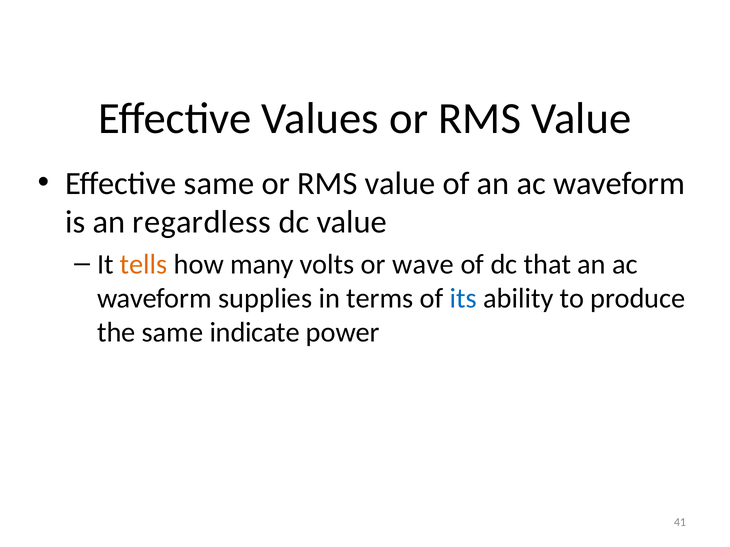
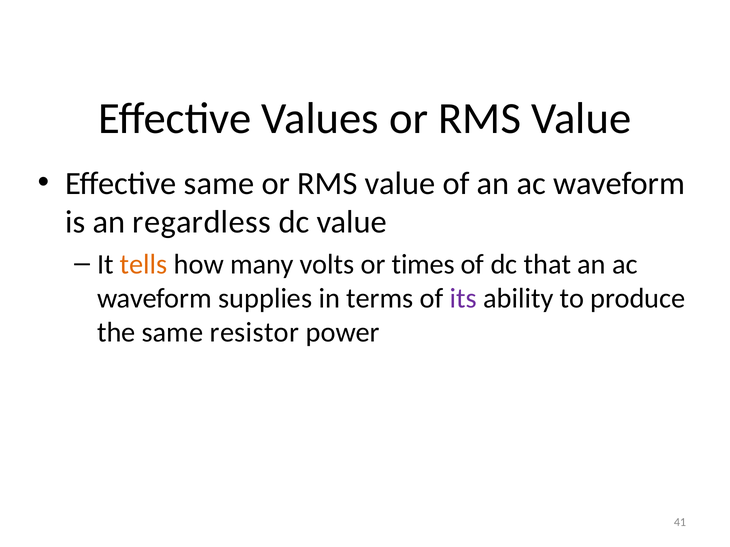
wave: wave -> times (423, 264)
its colour: blue -> purple (463, 298)
indicate: indicate -> resistor (254, 333)
